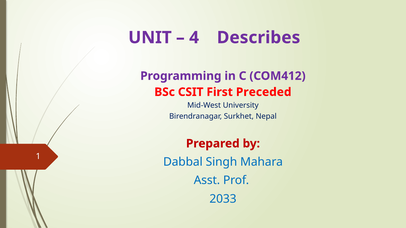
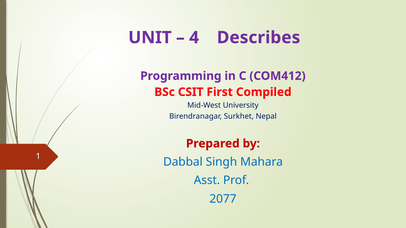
Preceded: Preceded -> Compiled (264, 92)
2033: 2033 -> 2077 (223, 199)
